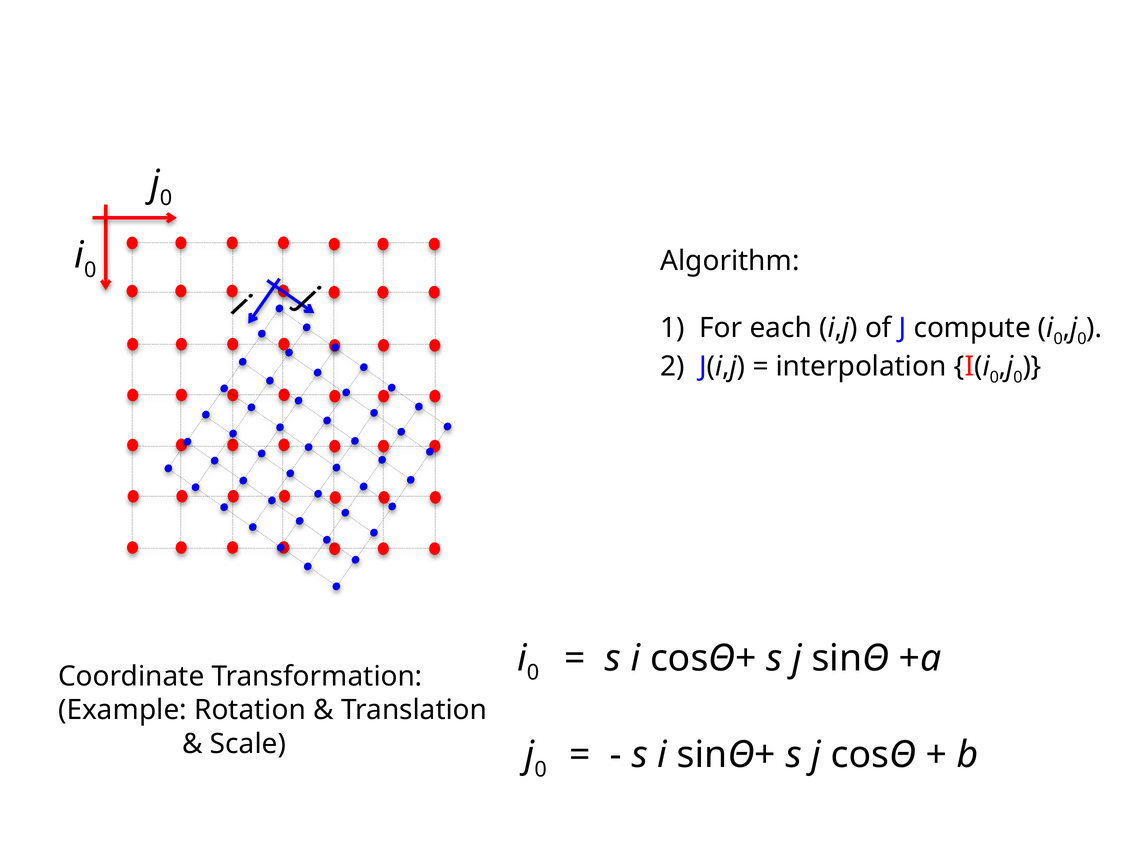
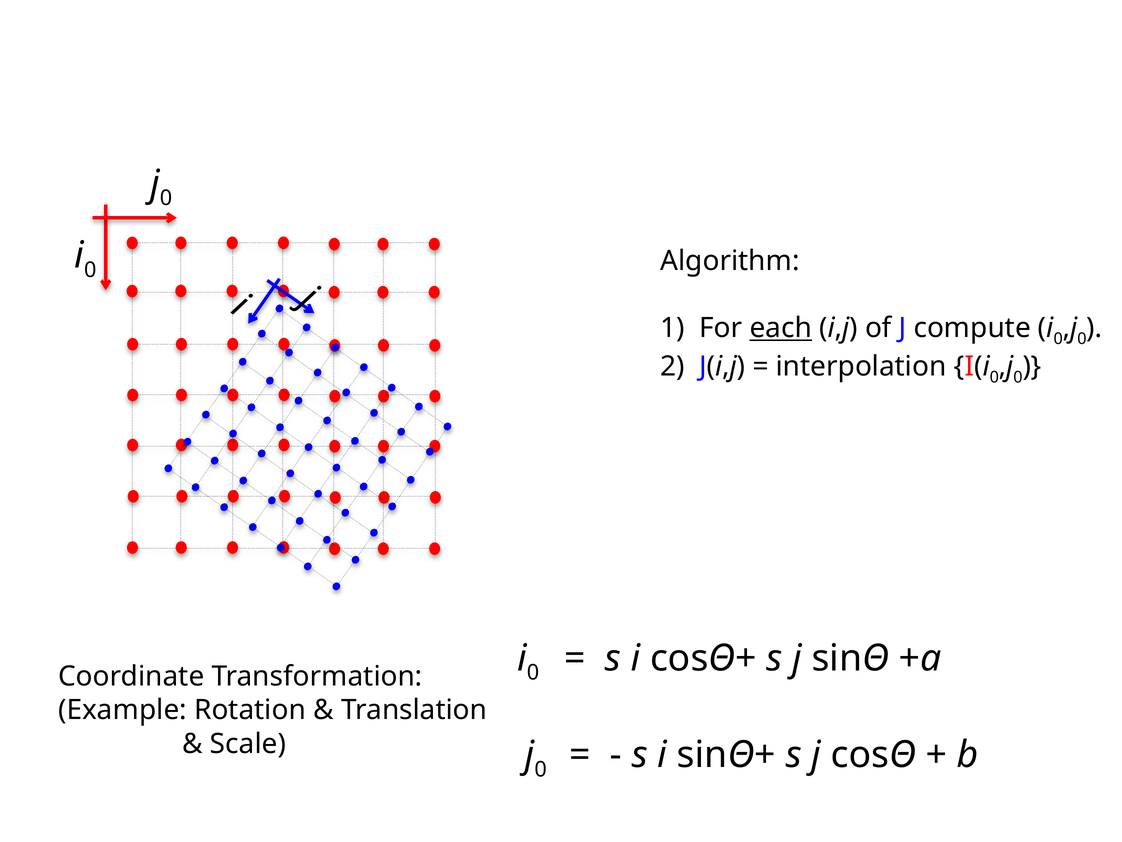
each underline: none -> present (781, 328)
